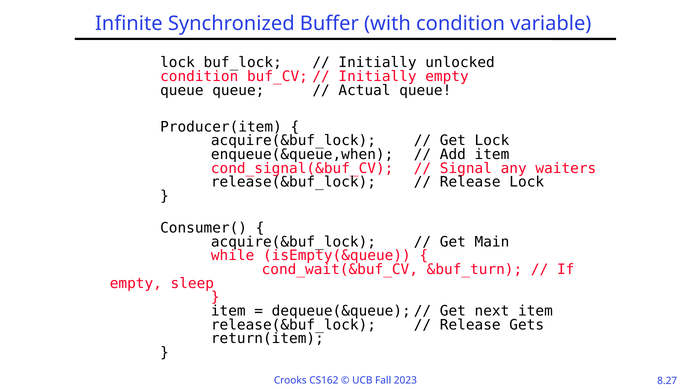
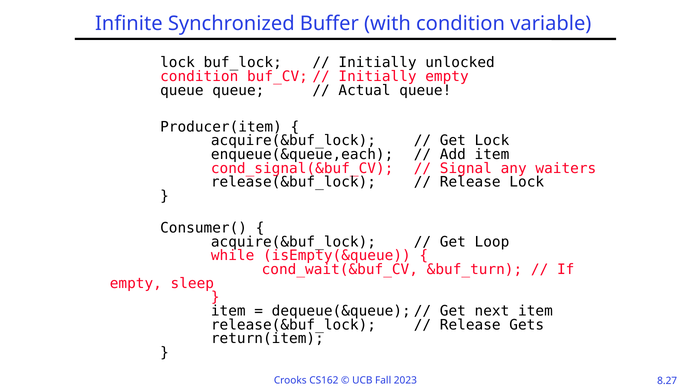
enqueue(&queue,when: enqueue(&queue,when -> enqueue(&queue,each (302, 154)
Main: Main -> Loop (492, 242)
